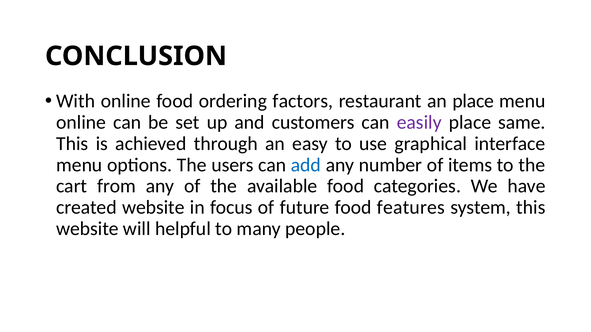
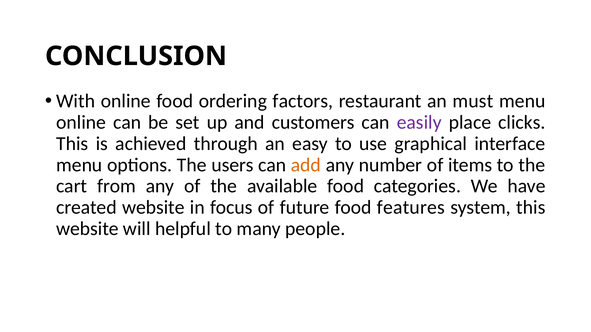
an place: place -> must (473, 101)
same: same -> clicks (522, 123)
add colour: blue -> orange (306, 165)
